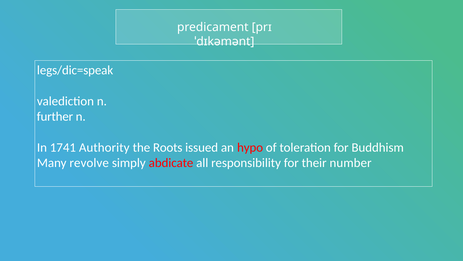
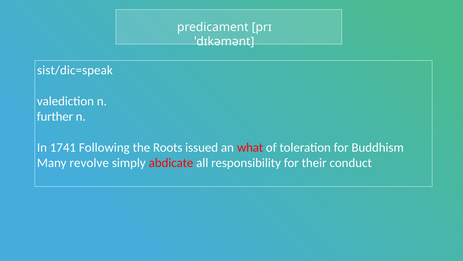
legs/dic=speak: legs/dic=speak -> sist/dic=speak (75, 70)
Authority: Authority -> Following (104, 147)
hypo: hypo -> what (250, 147)
number: number -> conduct (351, 163)
